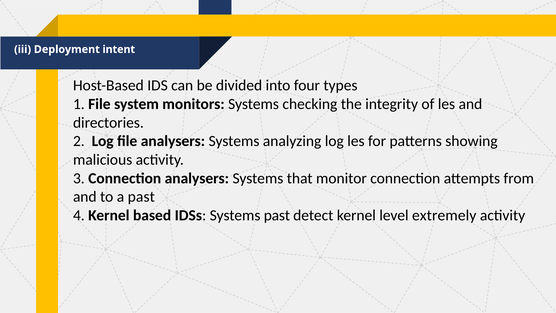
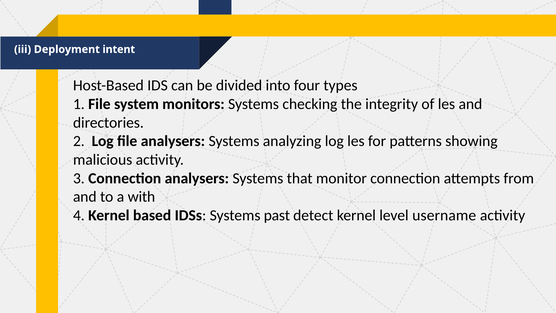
a past: past -> with (141, 197)
extremely: extremely -> username (444, 215)
